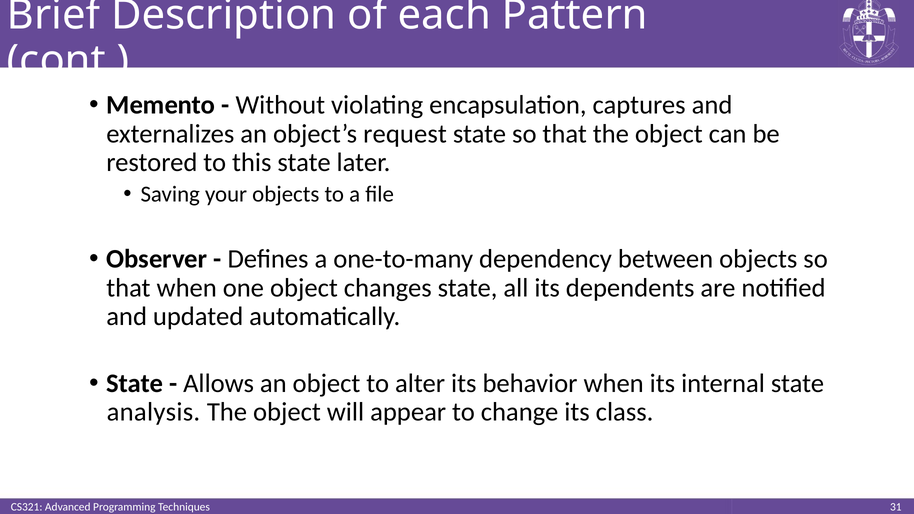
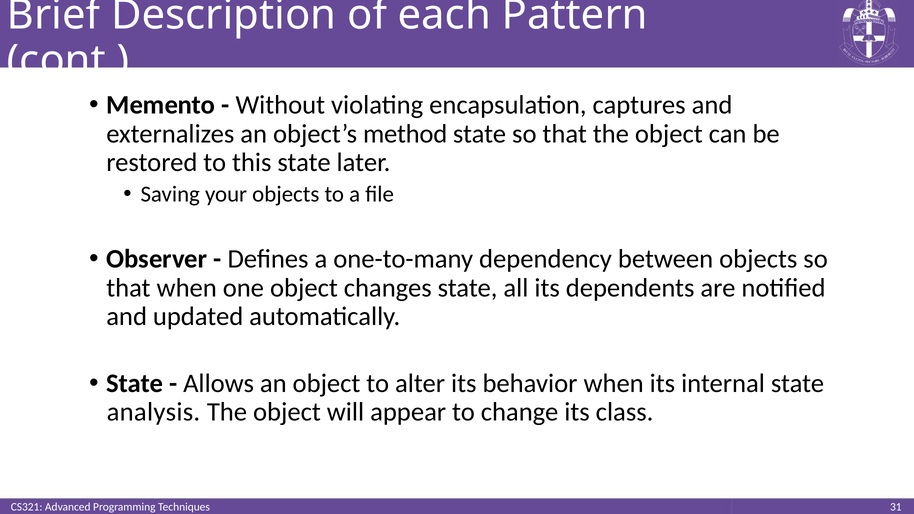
request: request -> method (405, 134)
